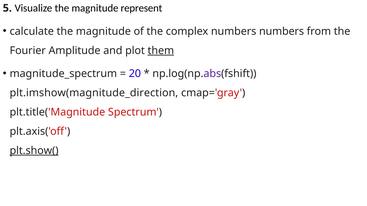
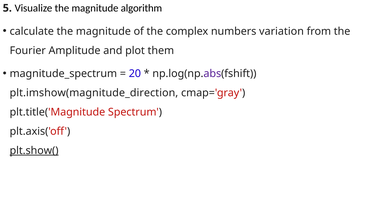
represent: represent -> algorithm (141, 8)
numbers numbers: numbers -> variation (281, 31)
them underline: present -> none (161, 51)
